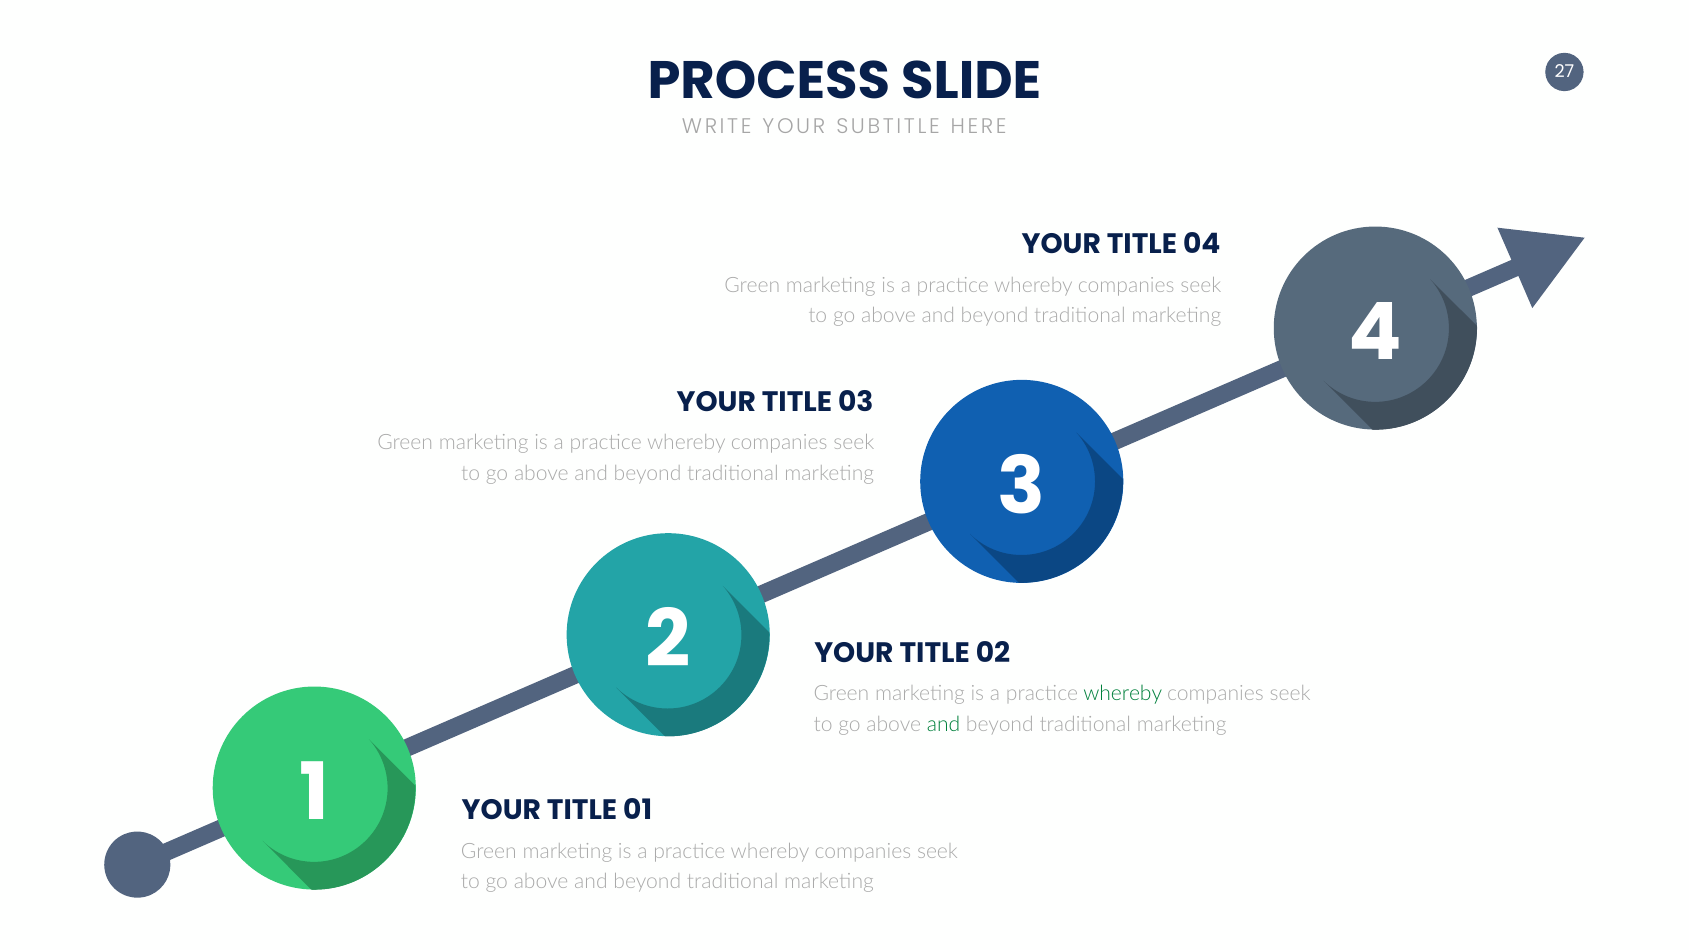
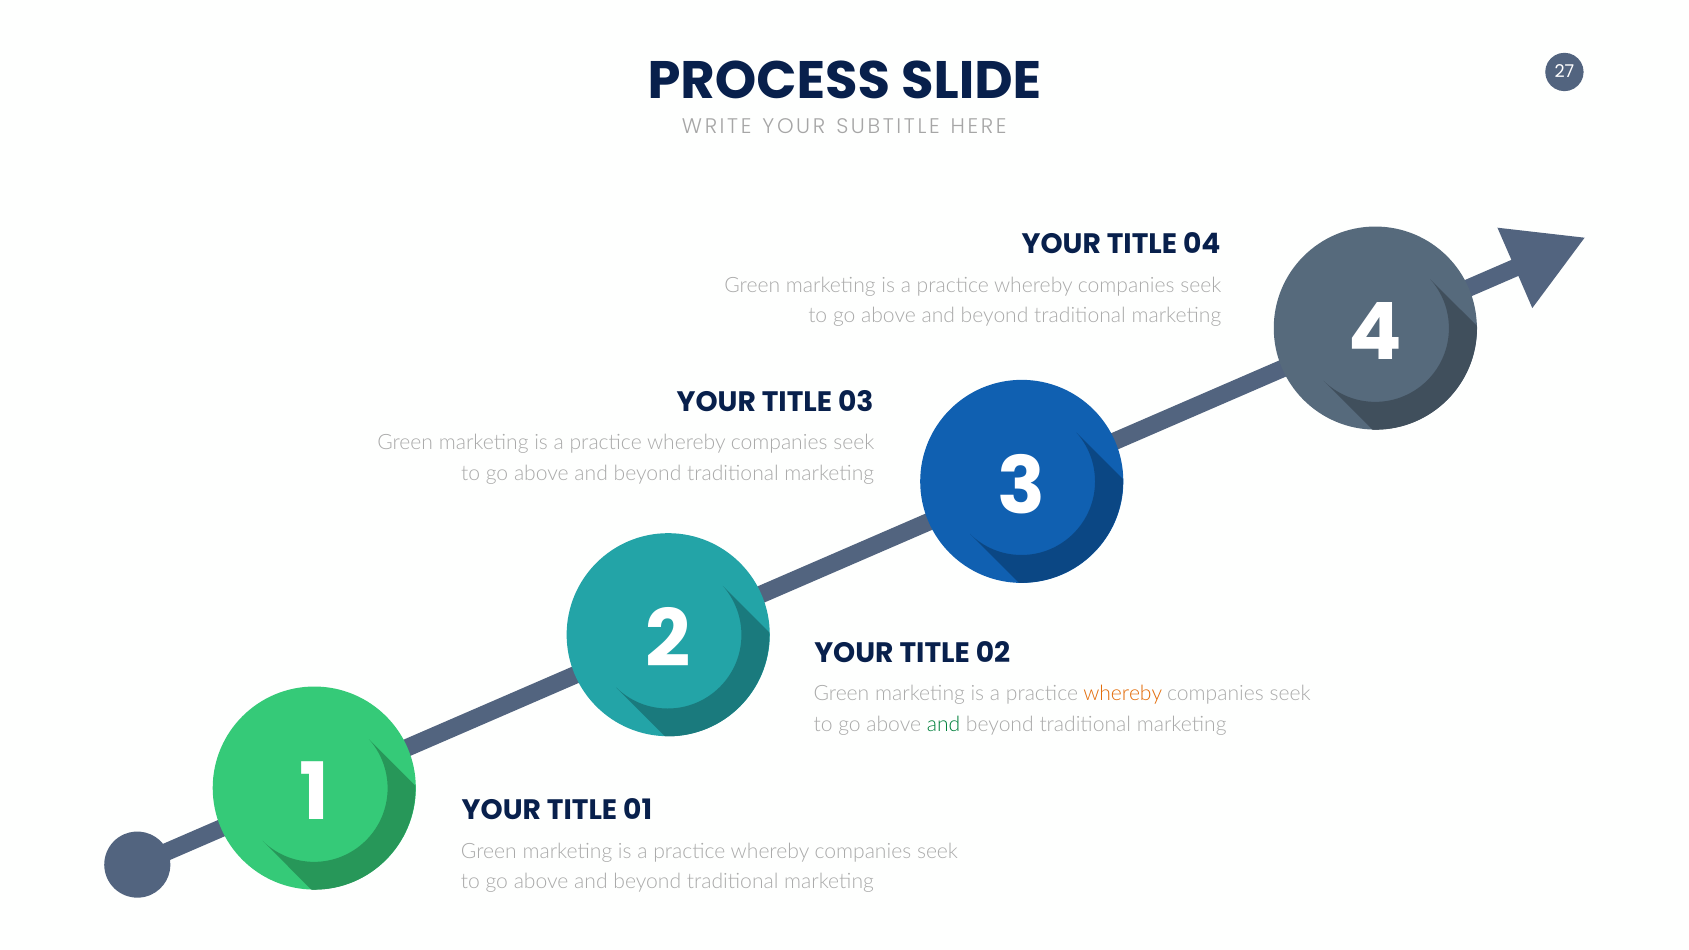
whereby colour: green -> orange (1123, 694)
